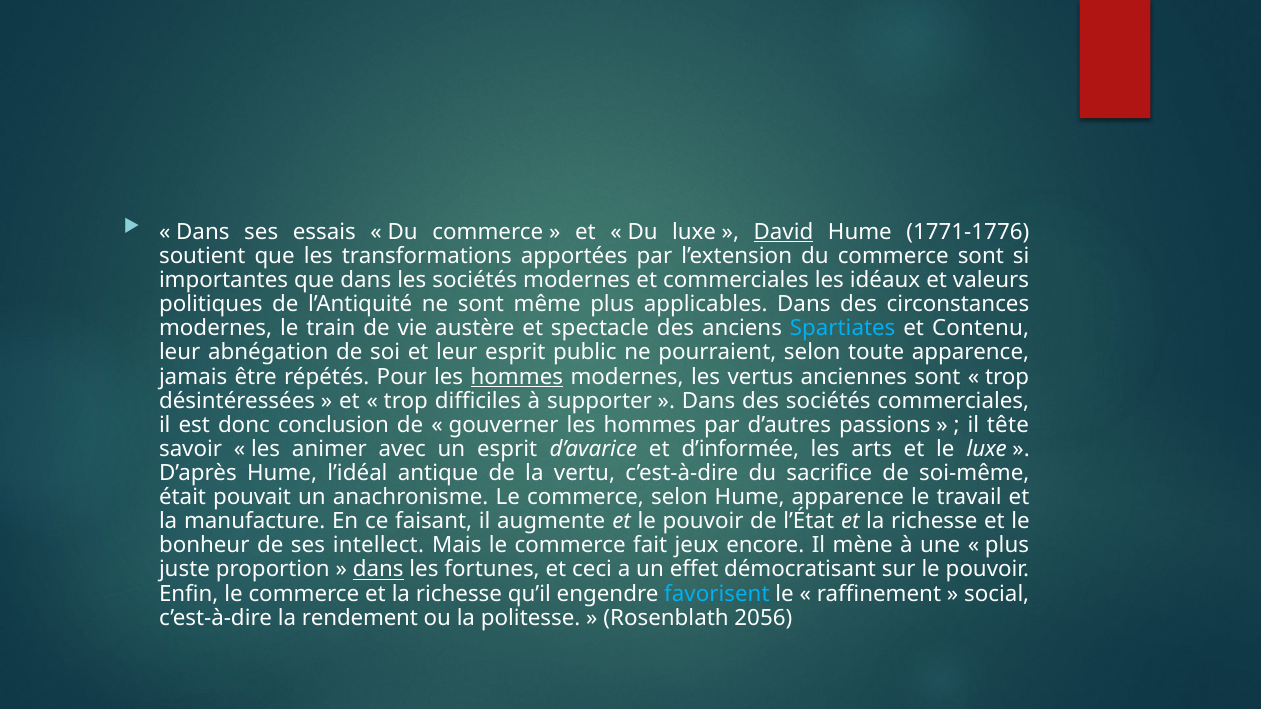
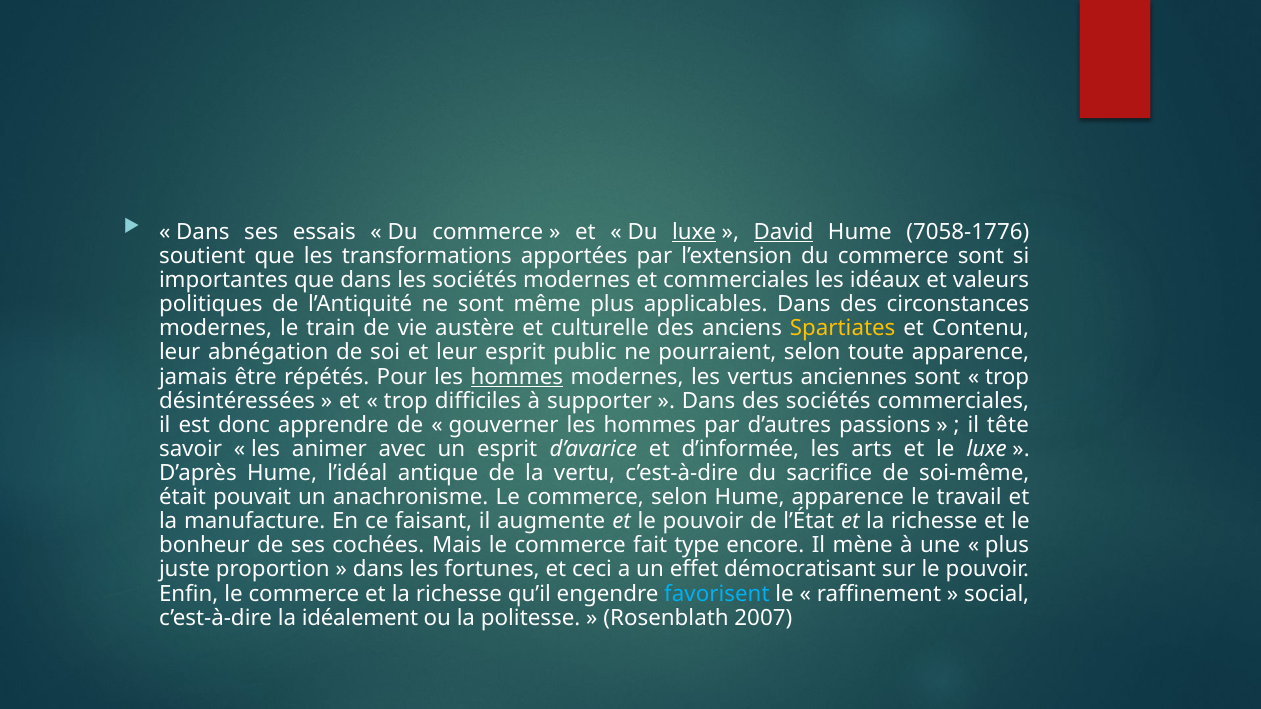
luxe underline: none -> present (694, 232)
1771-1776: 1771-1776 -> 7058-1776 (968, 232)
spectacle: spectacle -> culturelle (600, 329)
Spartiates colour: light blue -> yellow (843, 329)
conclusion: conclusion -> apprendre (333, 425)
intellect: intellect -> cochées (378, 546)
jeux: jeux -> type (697, 546)
dans underline: present -> none (378, 570)
rendement: rendement -> idéalement (360, 618)
2056: 2056 -> 2007 (763, 618)
